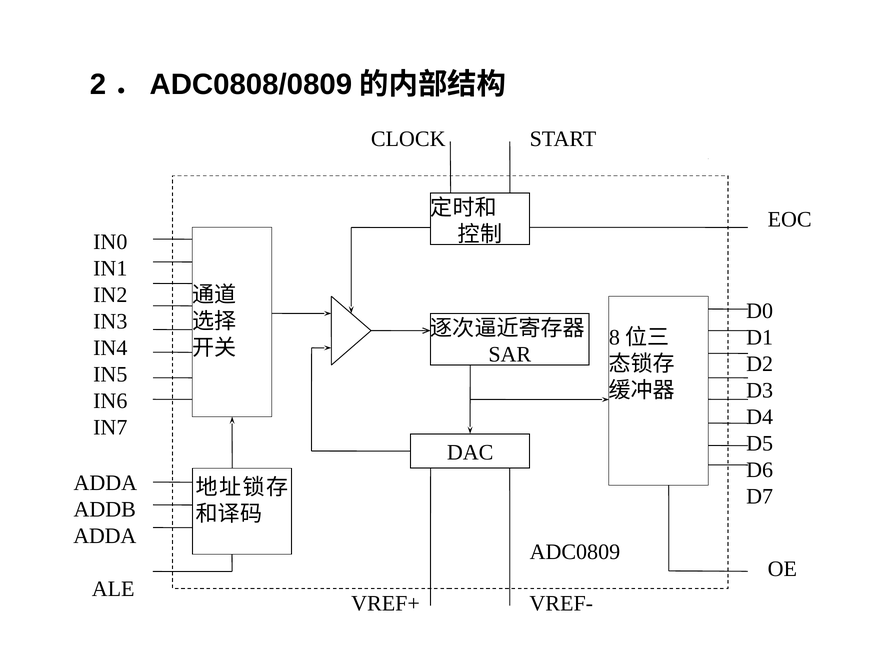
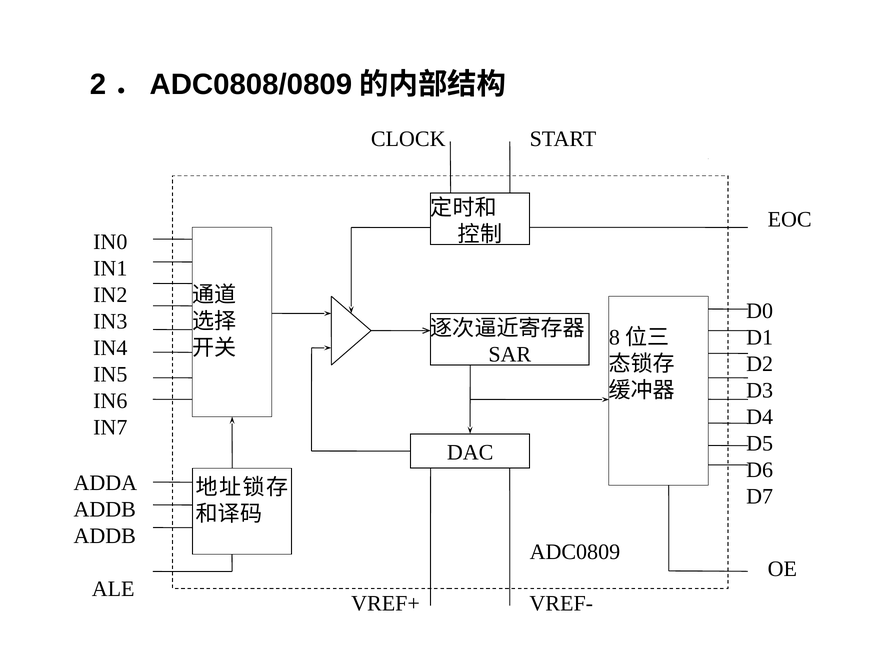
ADDA: ADDA -> ADDB (105, 536)
